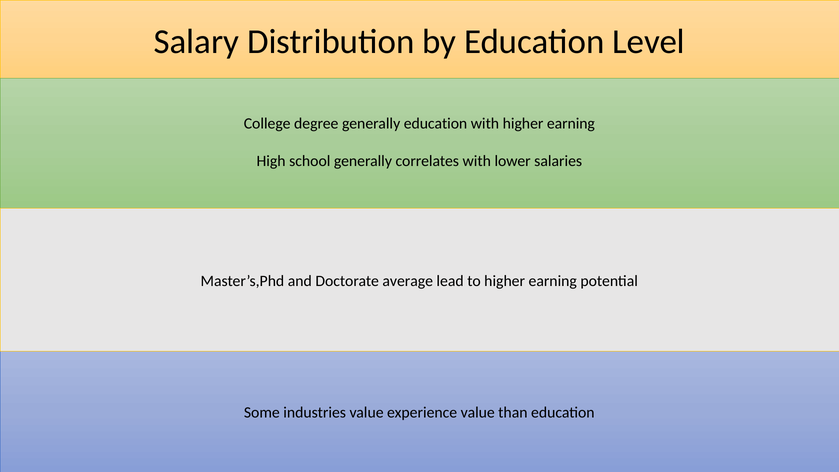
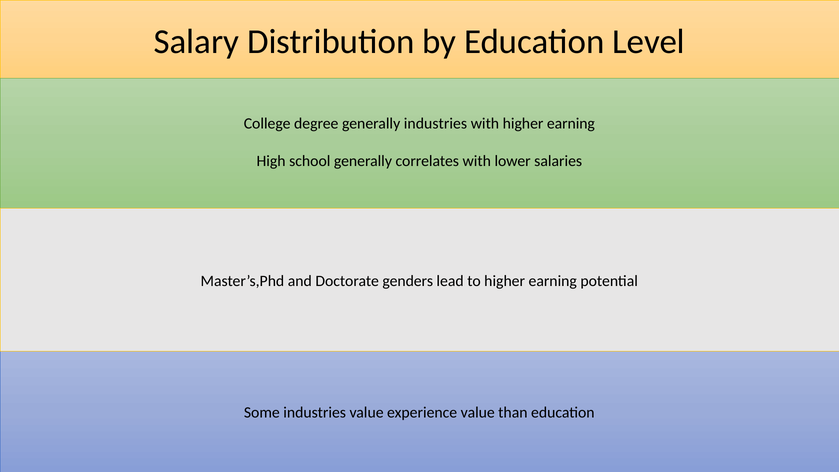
generally education: education -> industries (435, 123)
average: average -> genders (408, 281)
